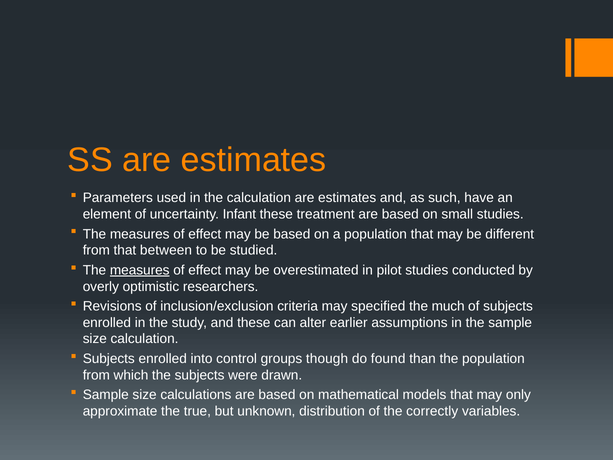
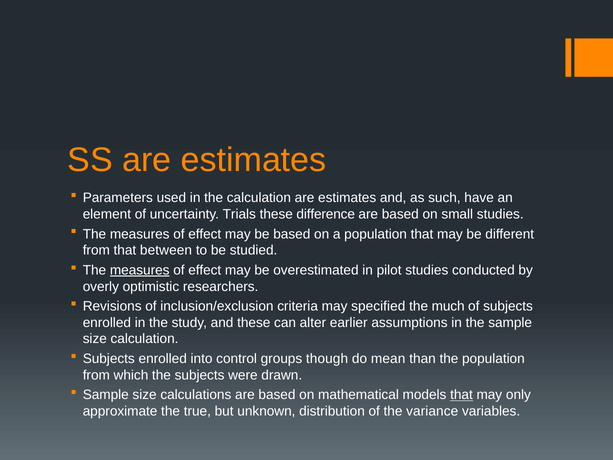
Infant: Infant -> Trials (239, 214)
treatment: treatment -> difference (326, 214)
found: found -> mean (388, 359)
that underline: none -> present (461, 395)
correctly: correctly -> variance (432, 411)
